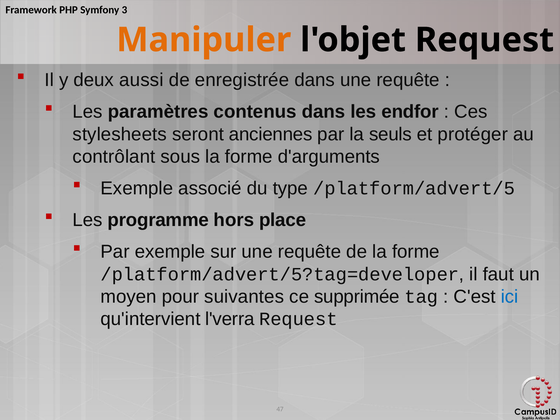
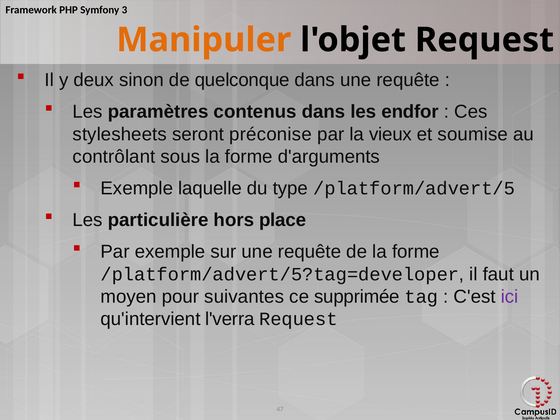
aussi: aussi -> sinon (141, 80)
enregistrée: enregistrée -> quelconque (242, 80)
anciennes: anciennes -> préconise (271, 134)
seuls: seuls -> vieux (391, 134)
protéger: protéger -> soumise (473, 134)
associé: associé -> laquelle (210, 188)
programme: programme -> particulière (158, 220)
ici colour: blue -> purple (510, 297)
